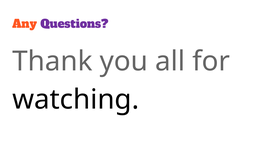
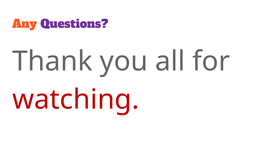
watching colour: black -> red (76, 100)
